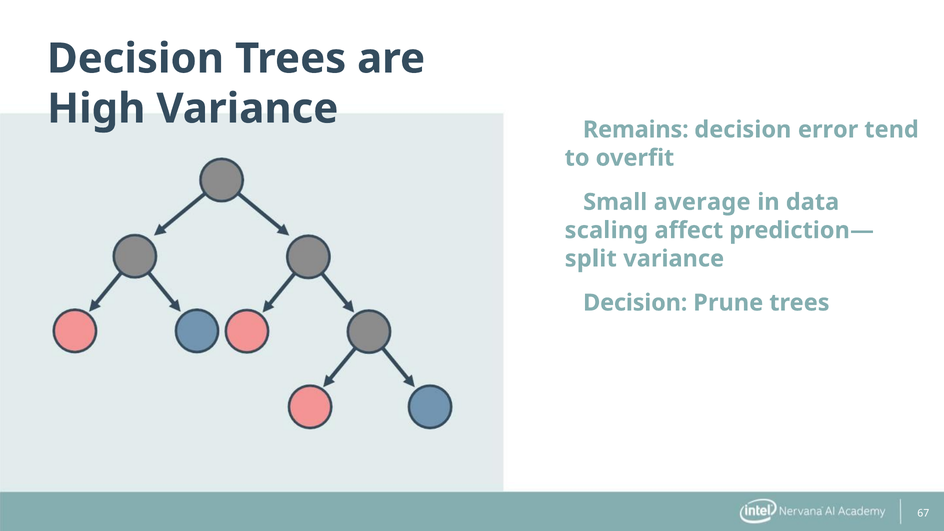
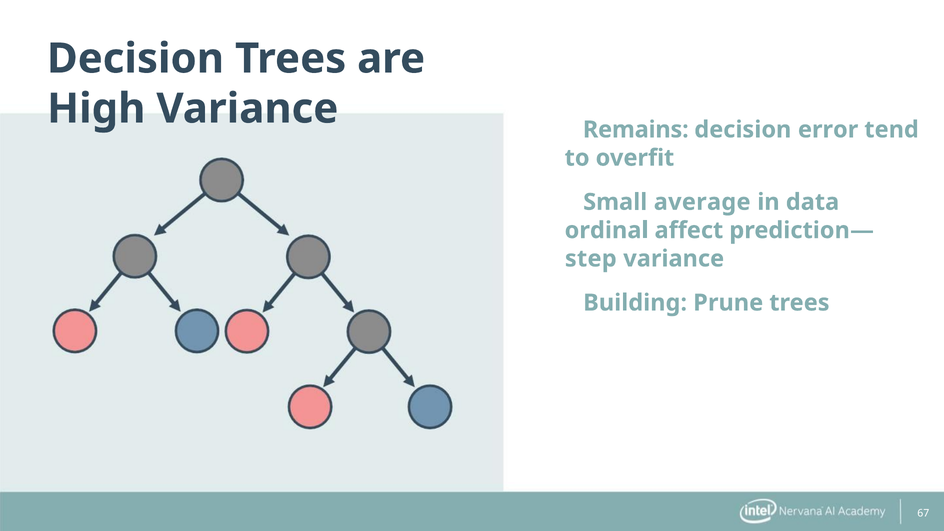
scaling: scaling -> ordinal (607, 230)
split: split -> step (591, 259)
Decision: Decision -> Building (635, 303)
